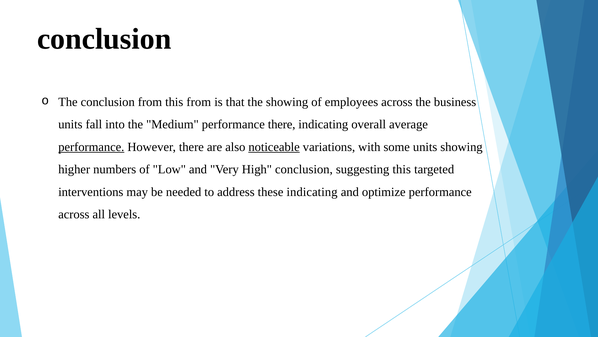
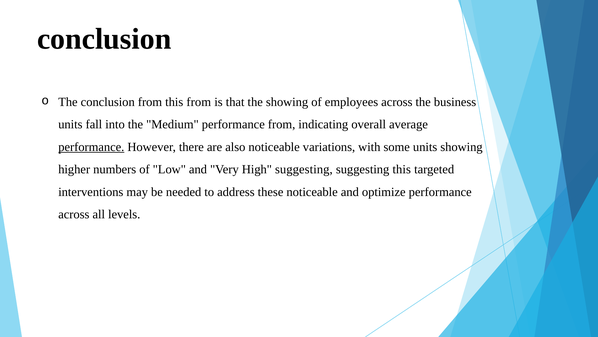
performance there: there -> from (282, 124)
noticeable underline: present -> none (274, 147)
High conclusion: conclusion -> suggesting (304, 169)
these indicating: indicating -> noticeable (312, 192)
